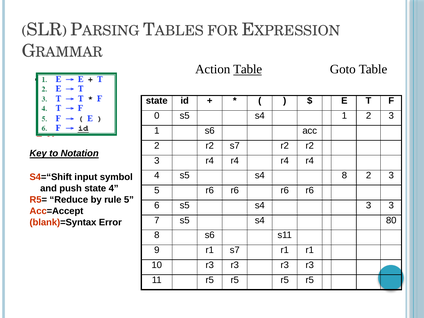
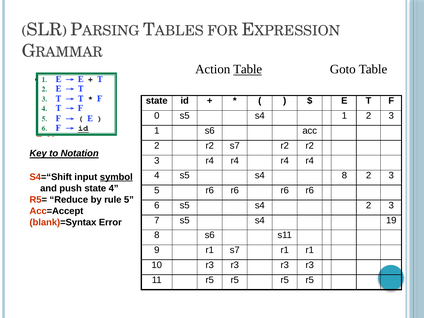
symbol underline: none -> present (116, 177)
s4 3: 3 -> 2 (369, 205)
80: 80 -> 19 (391, 220)
